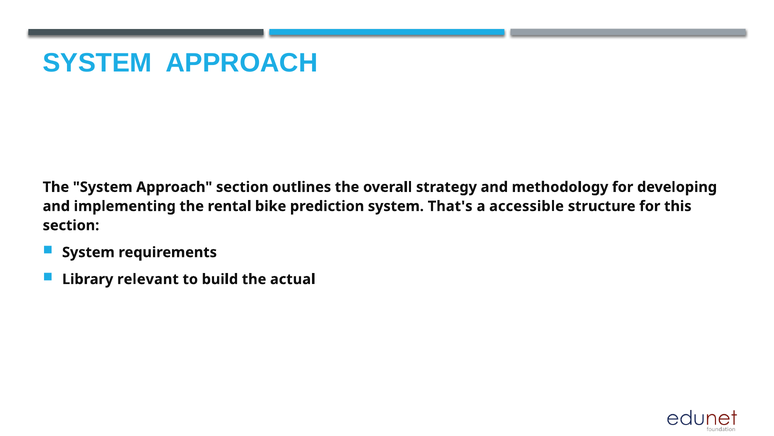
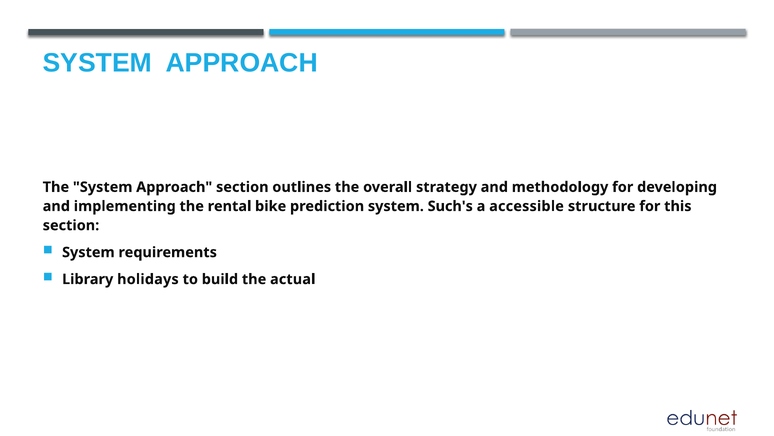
That's: That's -> Such's (450, 206)
relevant: relevant -> holidays (148, 279)
